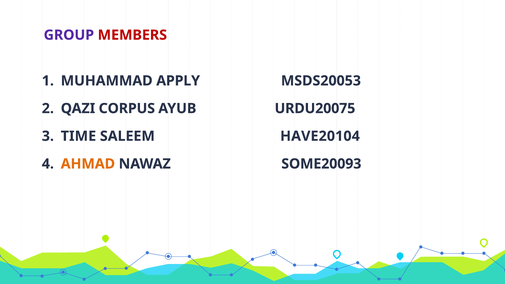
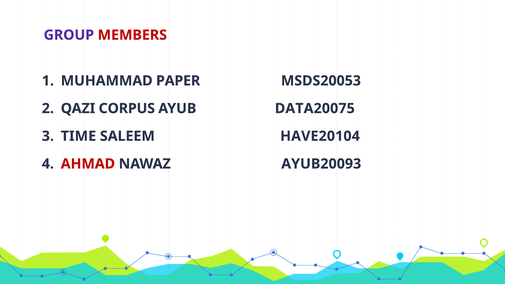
APPLY: APPLY -> PAPER (178, 81)
URDU20075: URDU20075 -> DATA20075 (315, 108)
AHMAD colour: orange -> red (88, 164)
SOME20093: SOME20093 -> AYUB20093 (321, 164)
